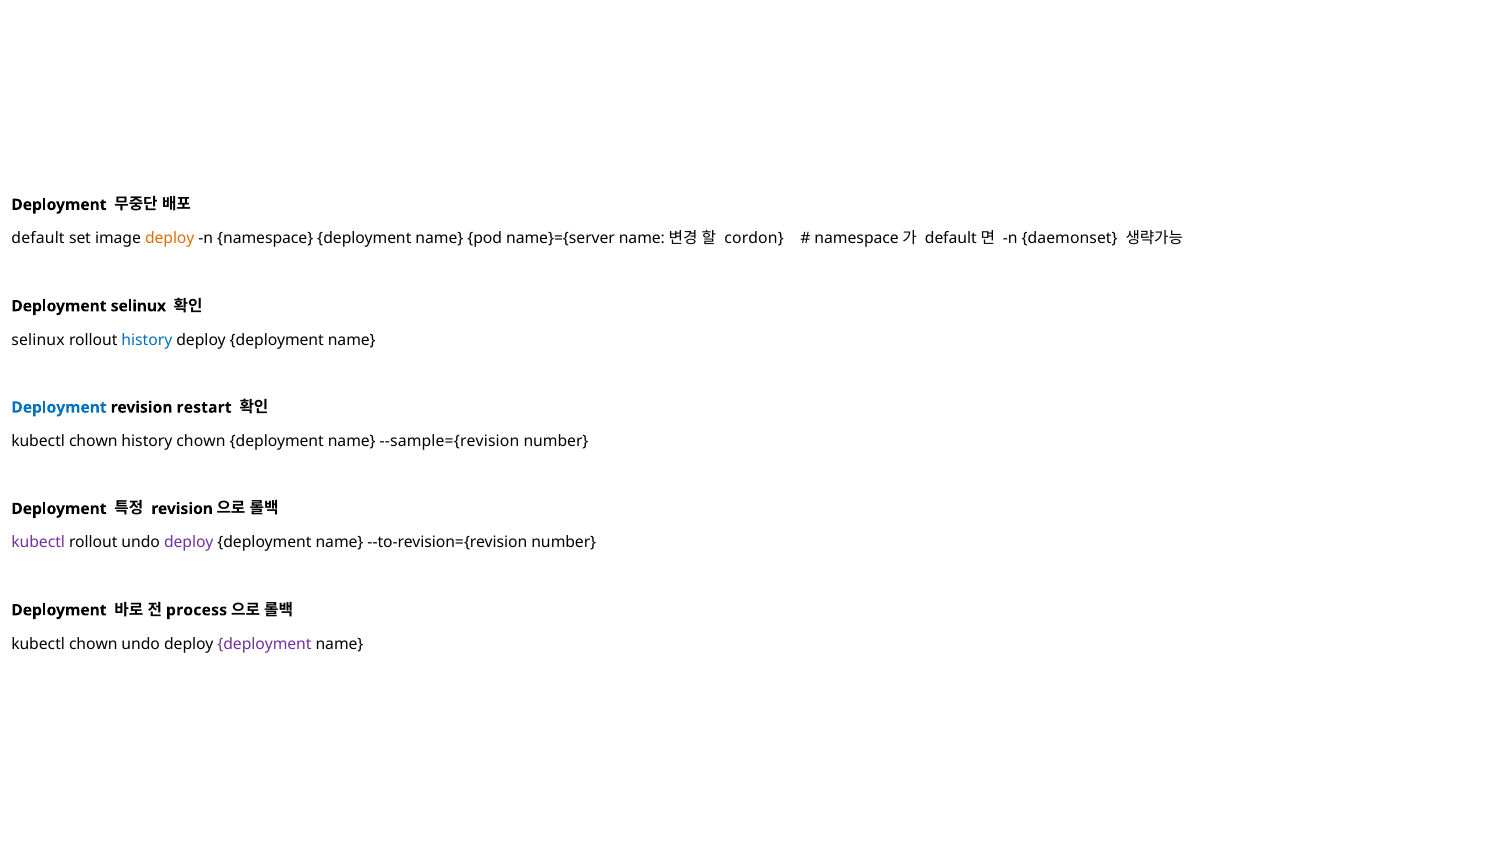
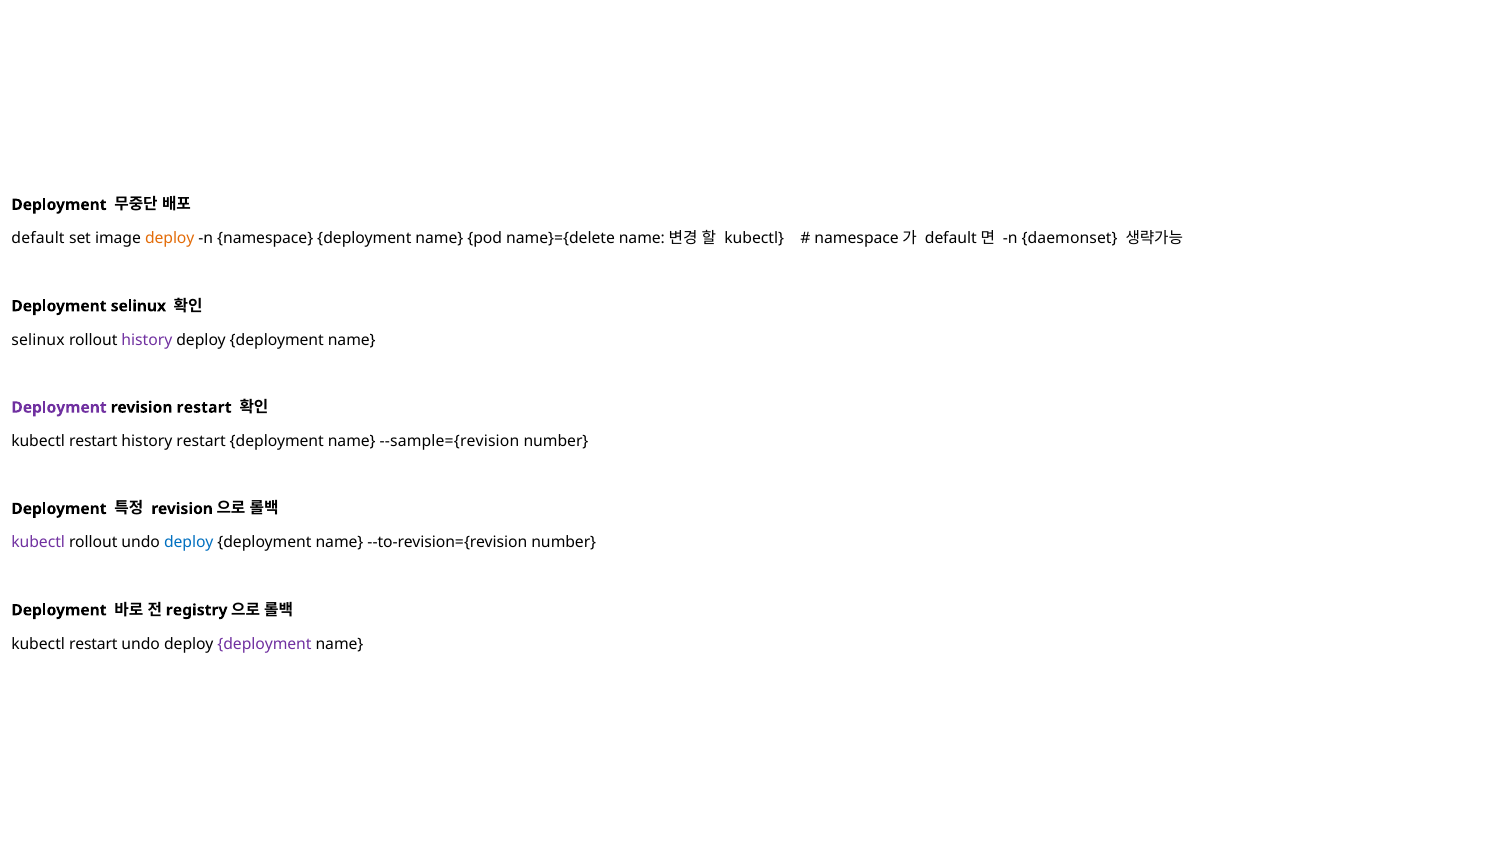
name}={server: name}={server -> name}={delete (561, 238)
cordon: cordon -> kubectl (754, 238)
history colour: blue -> purple (147, 340)
Deployment colour: blue -> purple (59, 407)
chown: chown -> restart (93, 441)
history chown: chown -> restart (201, 441)
deploy colour: purple -> blue (189, 542)
process: process -> registry (197, 610)
chown: chown -> restart (93, 644)
